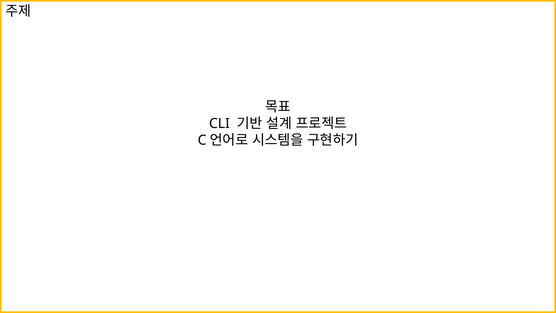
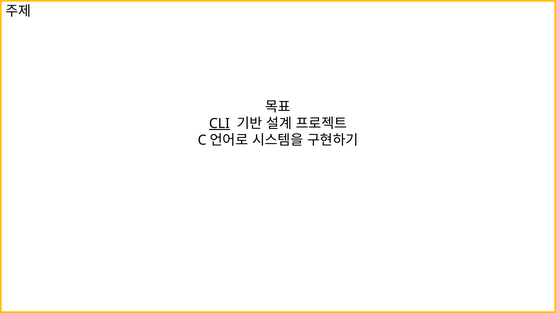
CLI underline: none -> present (219, 123)
